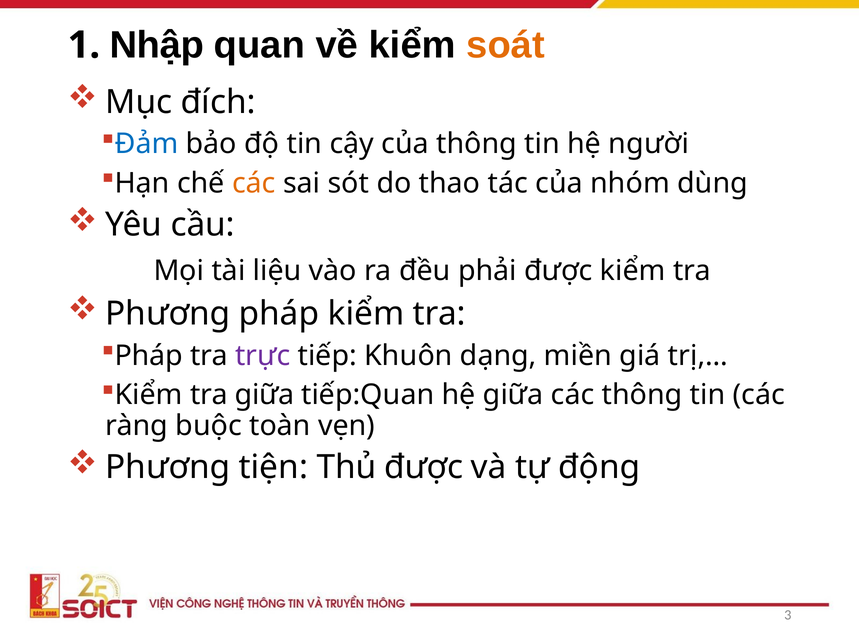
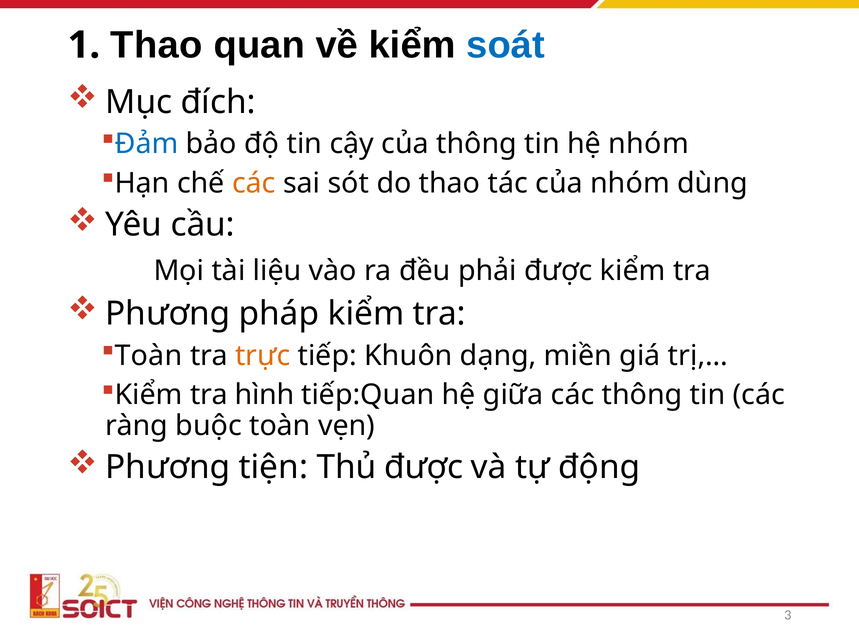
1 Nhập: Nhập -> Thao (157, 45)
soát colour: orange -> blue (506, 45)
hệ người: người -> nhóm (649, 144)
Pháp: Pháp -> Toàn (148, 356)
trực colour: purple -> orange (263, 356)
tra giữa: giữa -> hình (265, 395)
